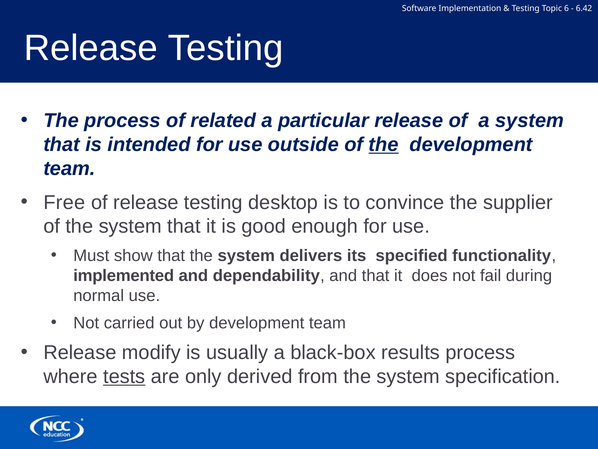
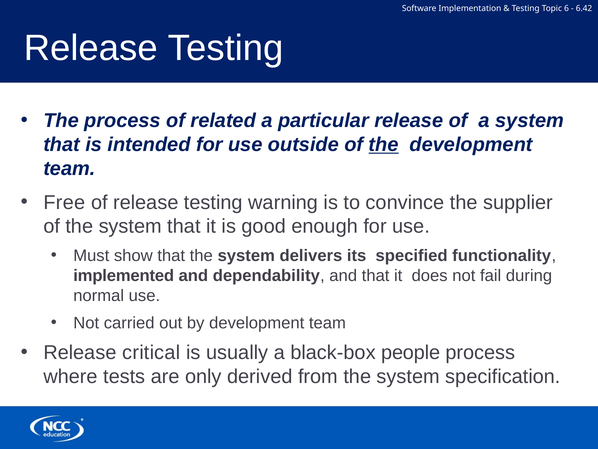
desktop: desktop -> warning (283, 202)
modify: modify -> critical (151, 352)
results: results -> people (411, 352)
tests underline: present -> none (124, 376)
